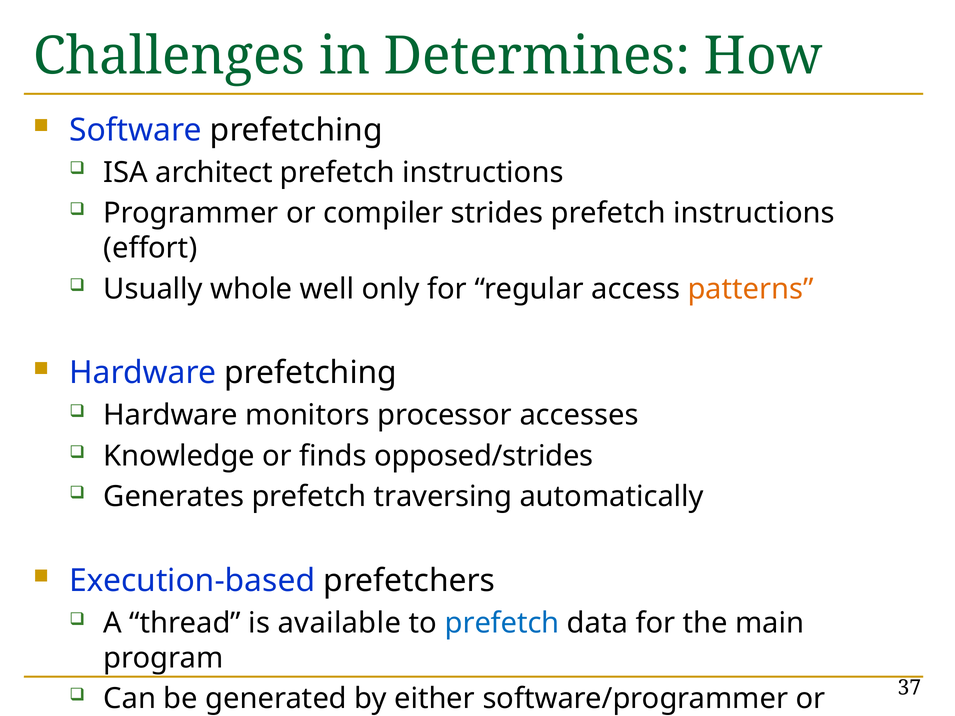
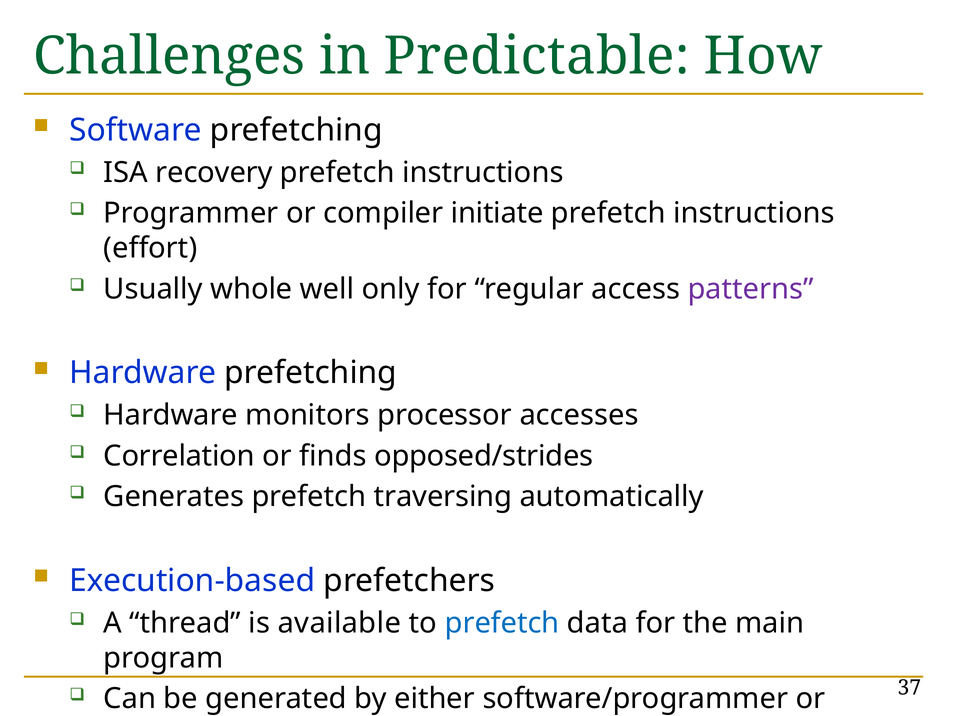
Determines: Determines -> Predictable (537, 56)
architect: architect -> recovery (214, 172)
strides: strides -> initiate (497, 213)
patterns colour: orange -> purple (751, 289)
Knowledge: Knowledge -> Correlation (179, 456)
